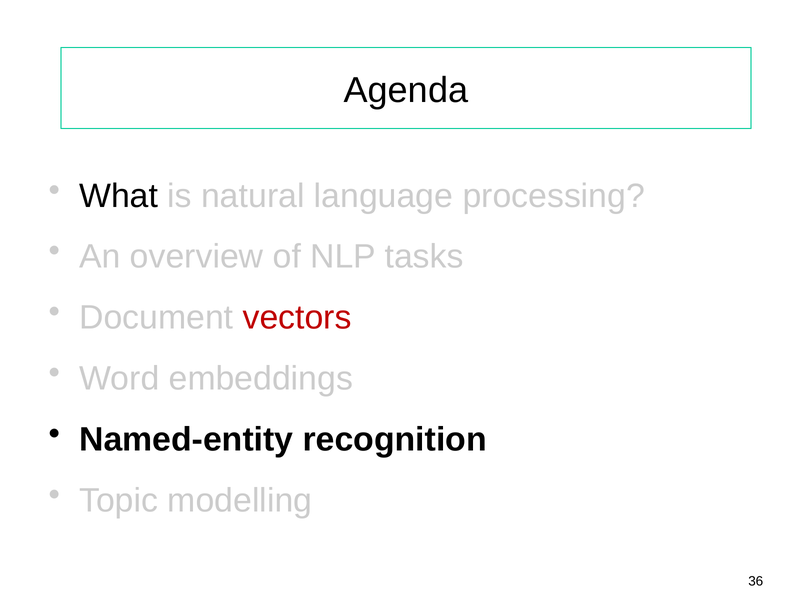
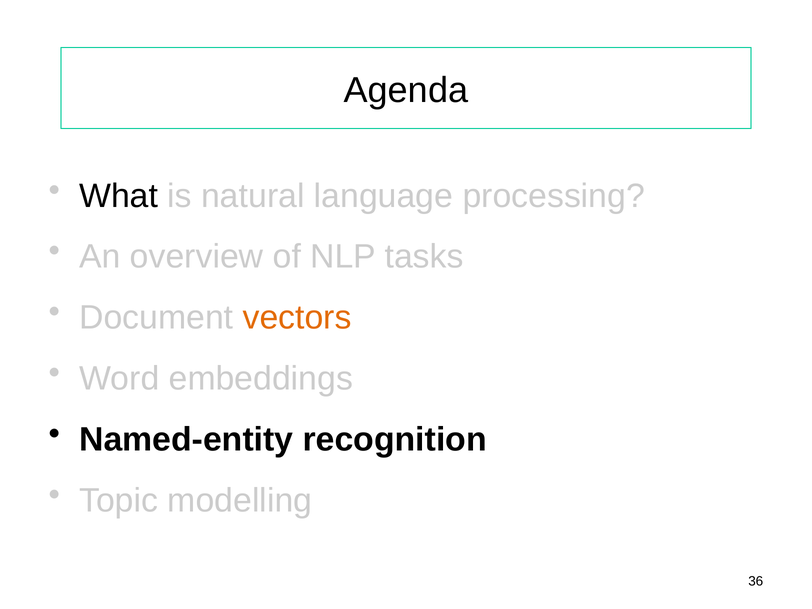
vectors colour: red -> orange (297, 318)
